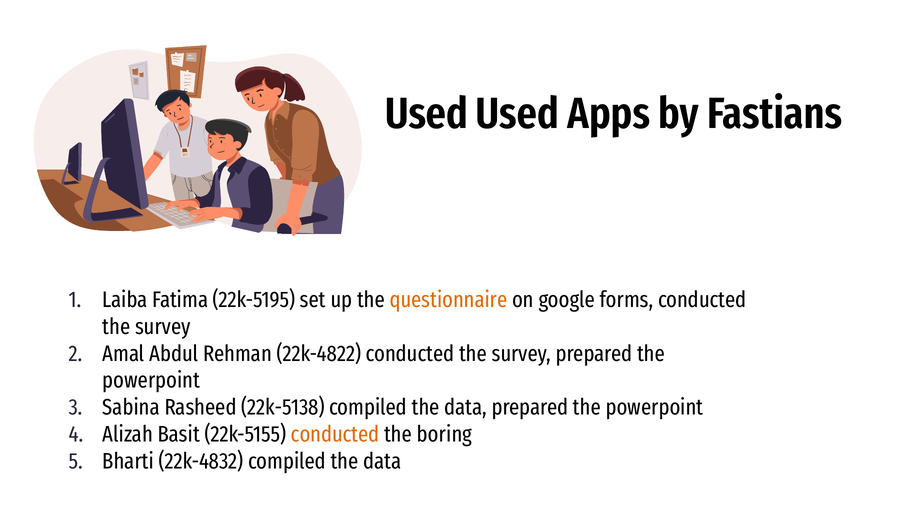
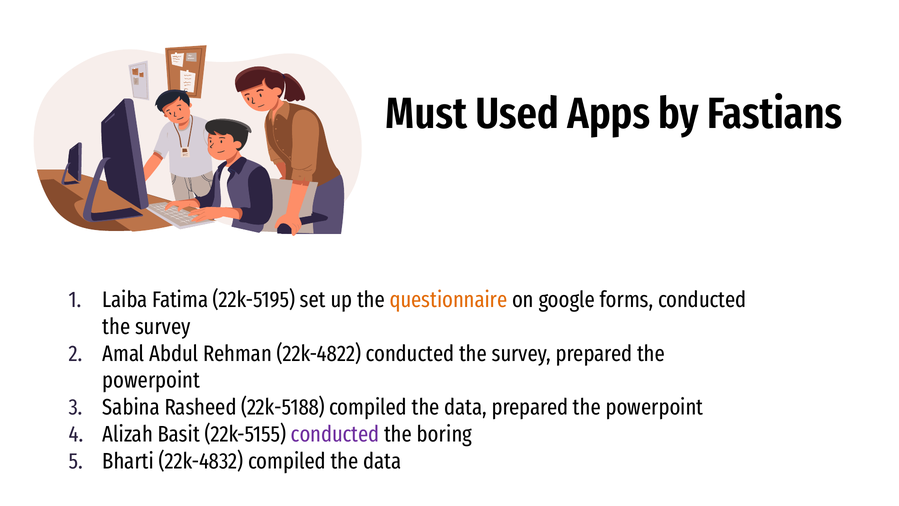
Used: Used -> Must (426, 114)
22k-5138: 22k-5138 -> 22k-5188 (283, 407)
conducted colour: orange -> purple (335, 434)
